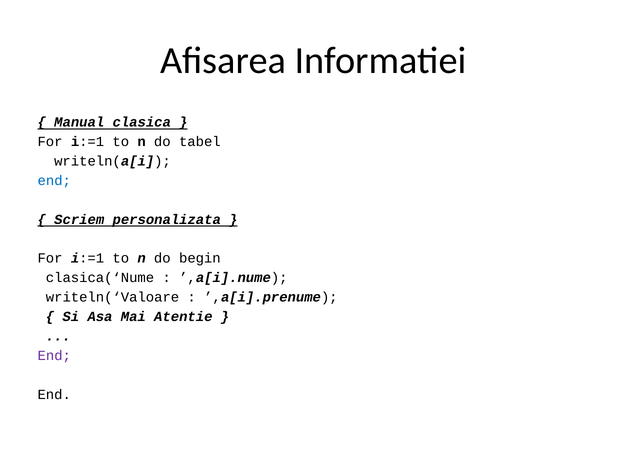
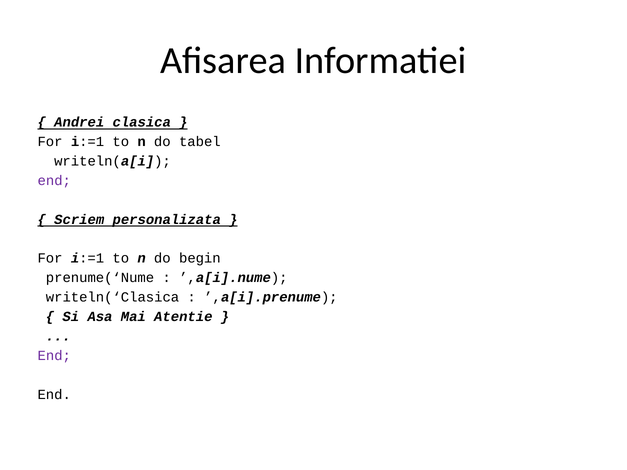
Manual: Manual -> Andrei (79, 122)
end colour: blue -> purple (54, 181)
clasica(‘Nume: clasica(‘Nume -> prenume(‘Nume (100, 278)
writeln(‘Valoare: writeln(‘Valoare -> writeln(‘Clasica (113, 297)
